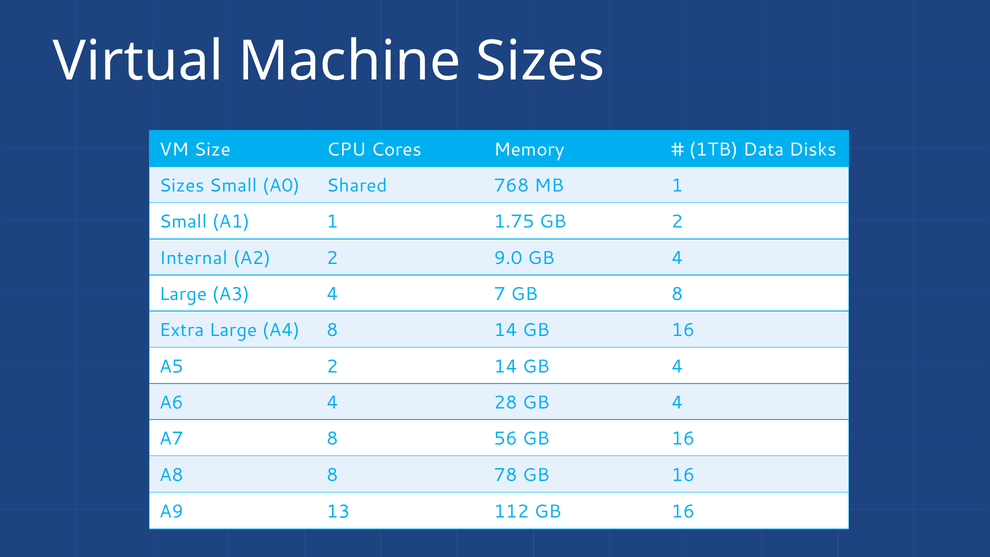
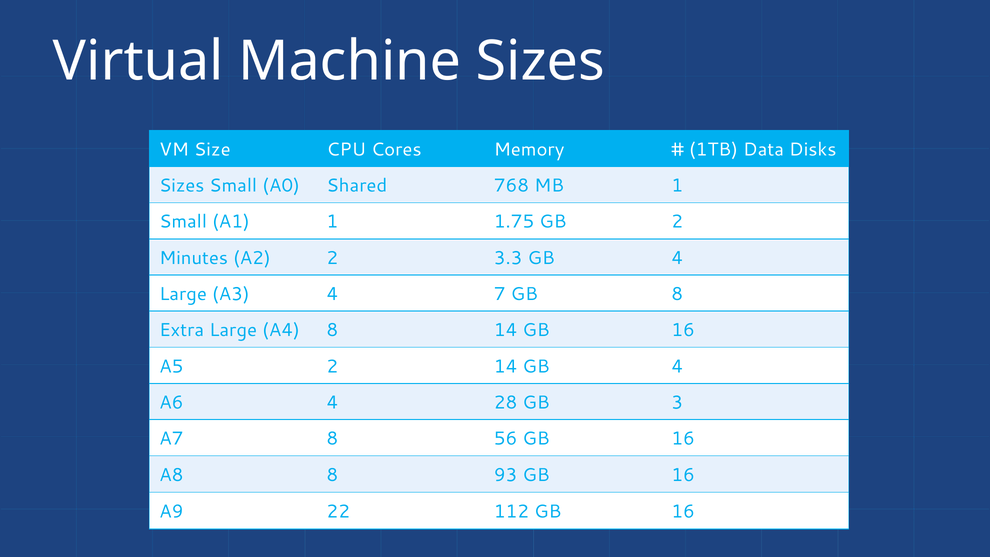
Internal: Internal -> Minutes (194, 258)
9.0: 9.0 -> 3.3 (508, 258)
28 GB 4: 4 -> 3 (677, 402)
78: 78 -> 93 (506, 475)
13: 13 -> 22 (338, 512)
